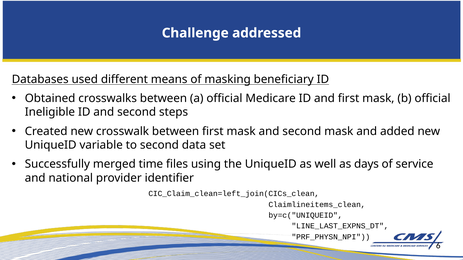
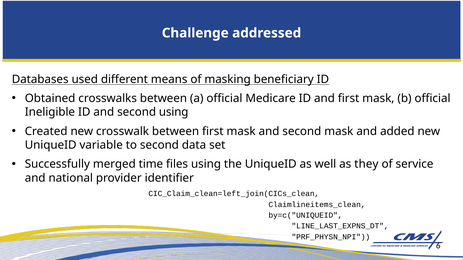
second steps: steps -> using (174, 112)
days: days -> they (366, 164)
